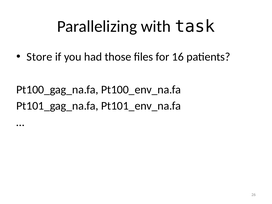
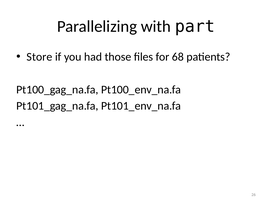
task: task -> part (195, 26)
16: 16 -> 68 (178, 57)
